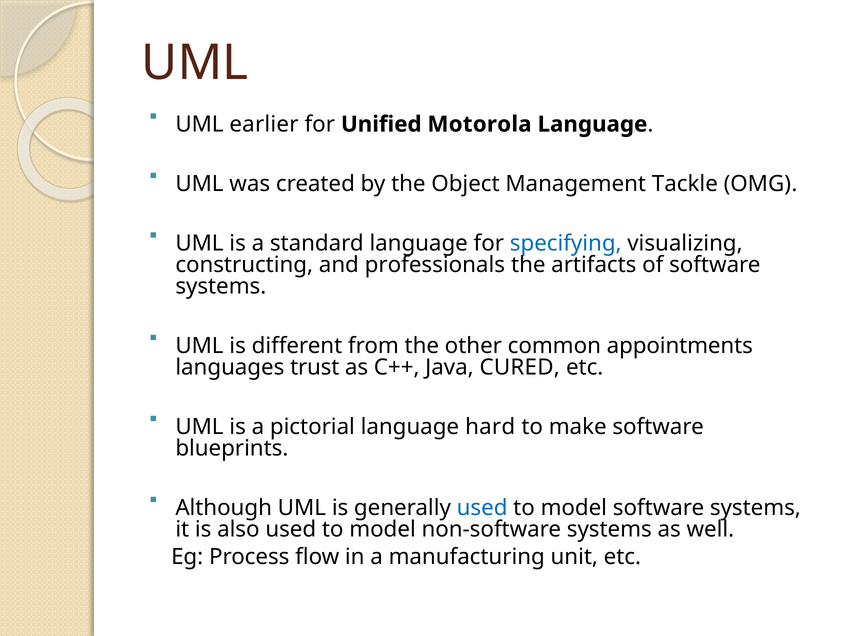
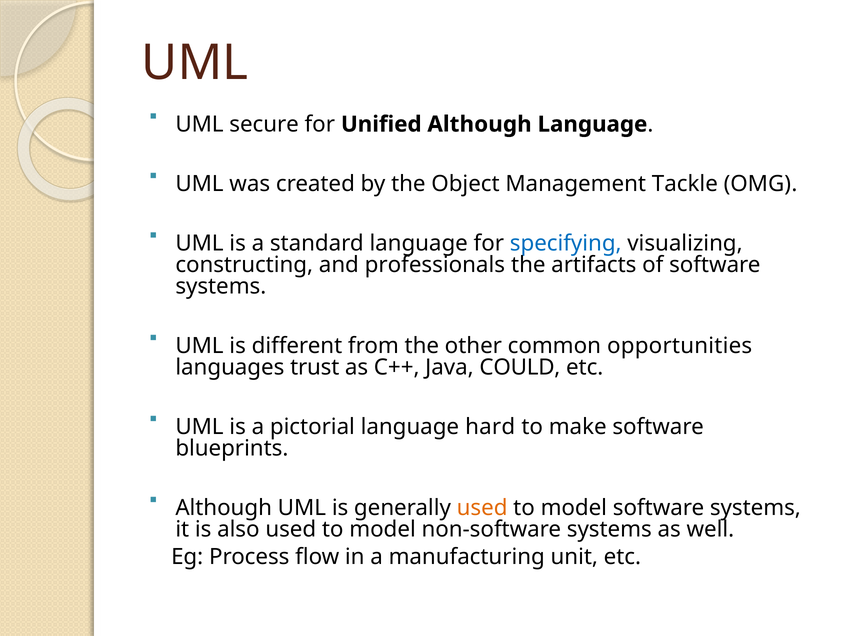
earlier: earlier -> secure (264, 124)
Unified Motorola: Motorola -> Although (480, 124)
appointments: appointments -> opportunities (680, 346)
CURED: CURED -> COULD (520, 367)
used colour: blue -> orange (482, 508)
